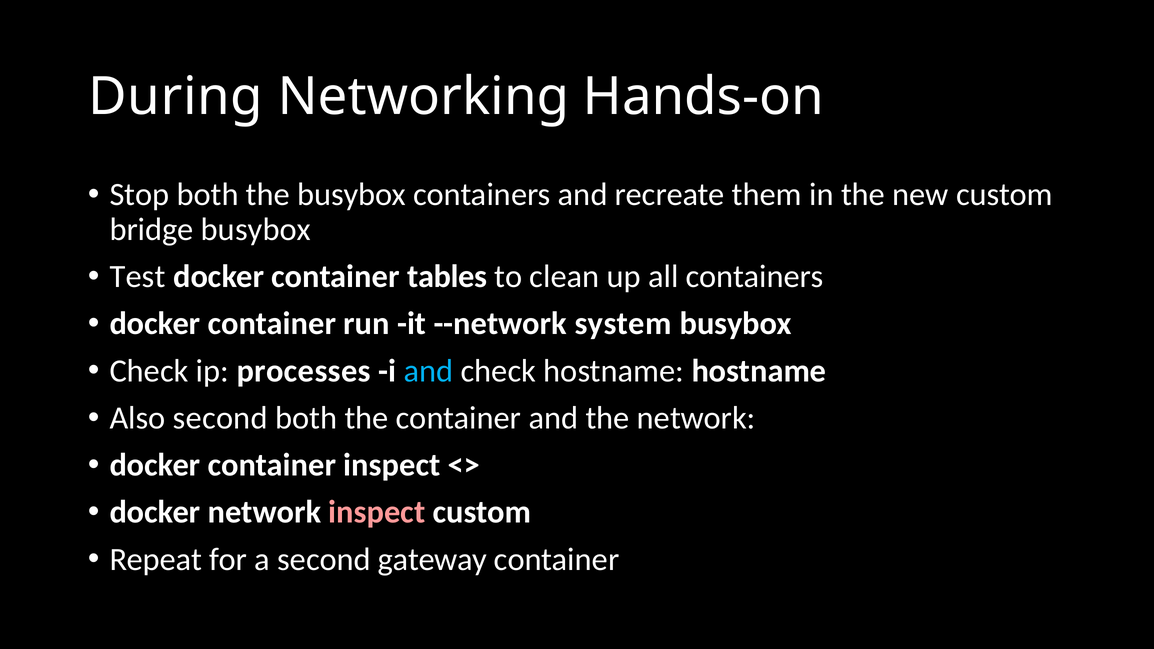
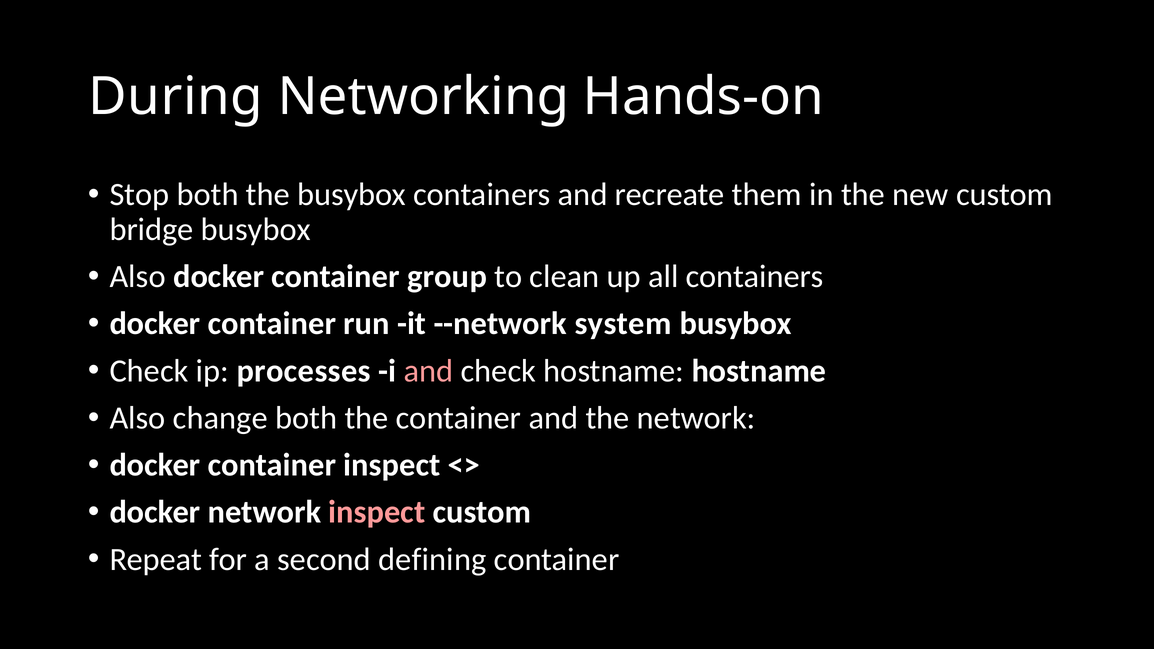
Test: Test -> Also (138, 277)
tables: tables -> group (447, 277)
and colour: light blue -> pink (429, 371)
Also second: second -> change (220, 418)
gateway: gateway -> defining (432, 559)
